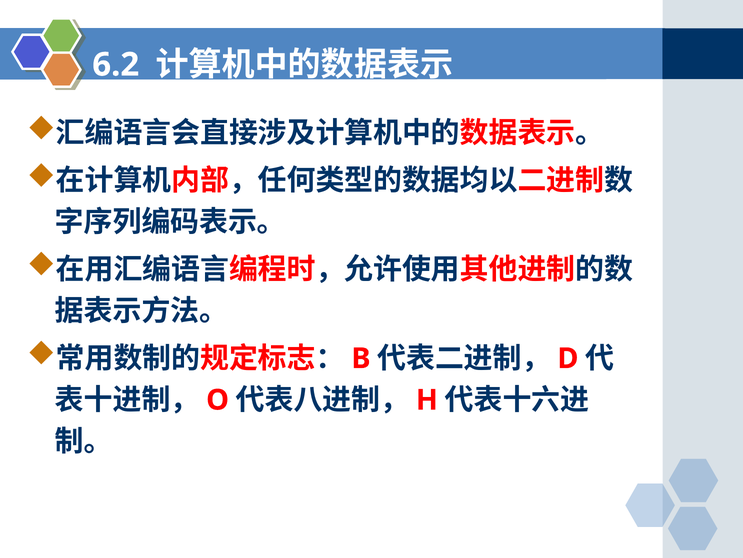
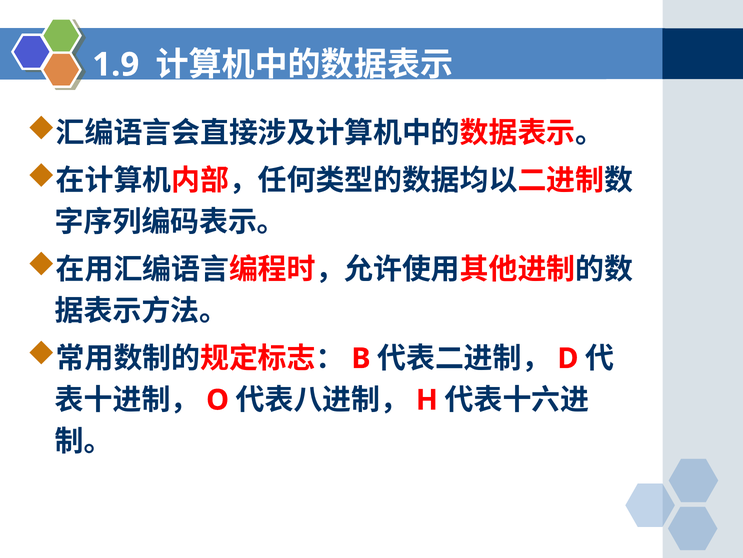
6.2: 6.2 -> 1.9 (116, 65)
